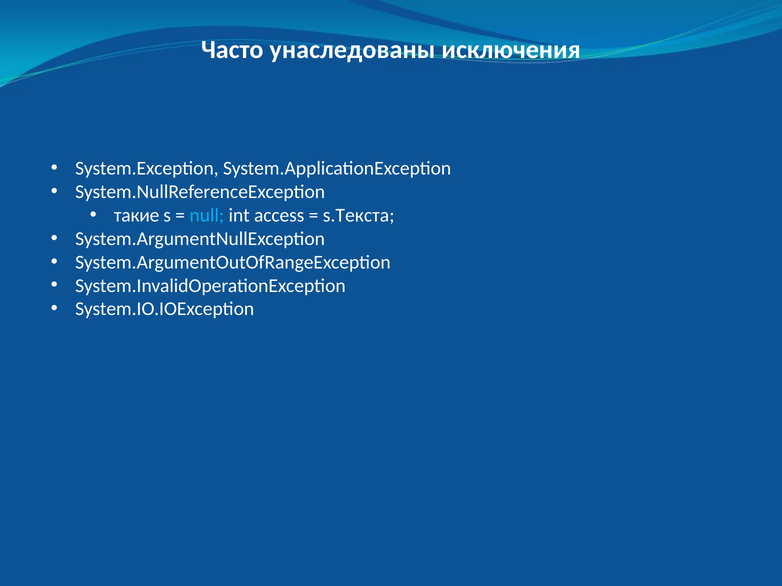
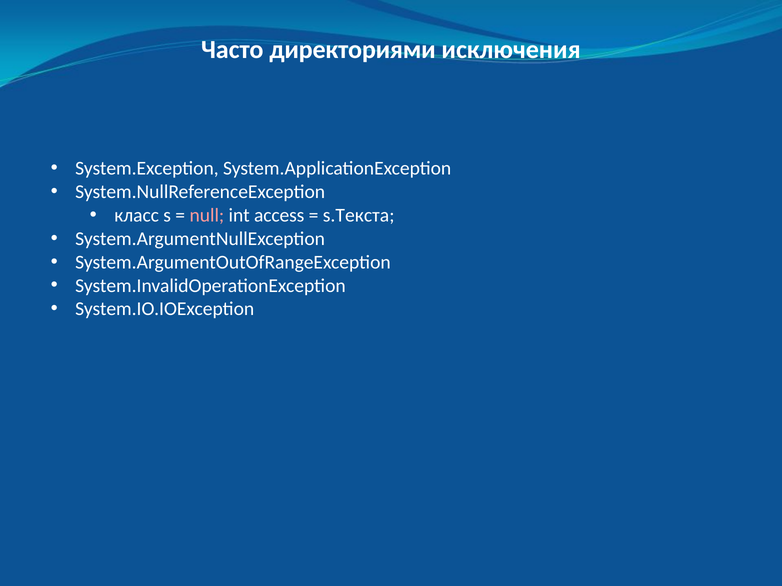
унаследованы: унаследованы -> директориями (353, 50)
такие: такие -> класс (137, 215)
null colour: light blue -> pink (207, 215)
